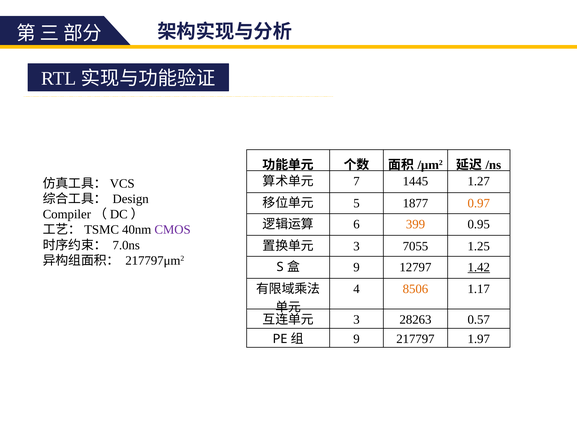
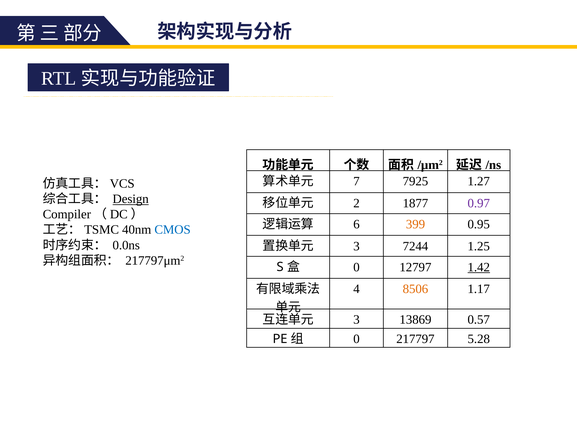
1445: 1445 -> 7925 (415, 182)
Design underline: none -> present (131, 199)
5: 5 -> 2 (357, 204)
0.97 colour: orange -> purple (479, 204)
CMOS colour: purple -> blue (173, 230)
7.0ns: 7.0ns -> 0.0ns (126, 246)
7055: 7055 -> 7244 (415, 247)
9: 9 -> 0 (357, 268)
28263: 28263 -> 13869 (415, 320)
9: 9 -> 0 (357, 340)
1.97: 1.97 -> 5.28 (479, 340)
